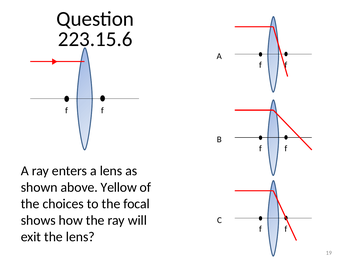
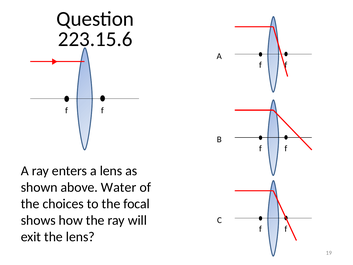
Yellow: Yellow -> Water (119, 187)
